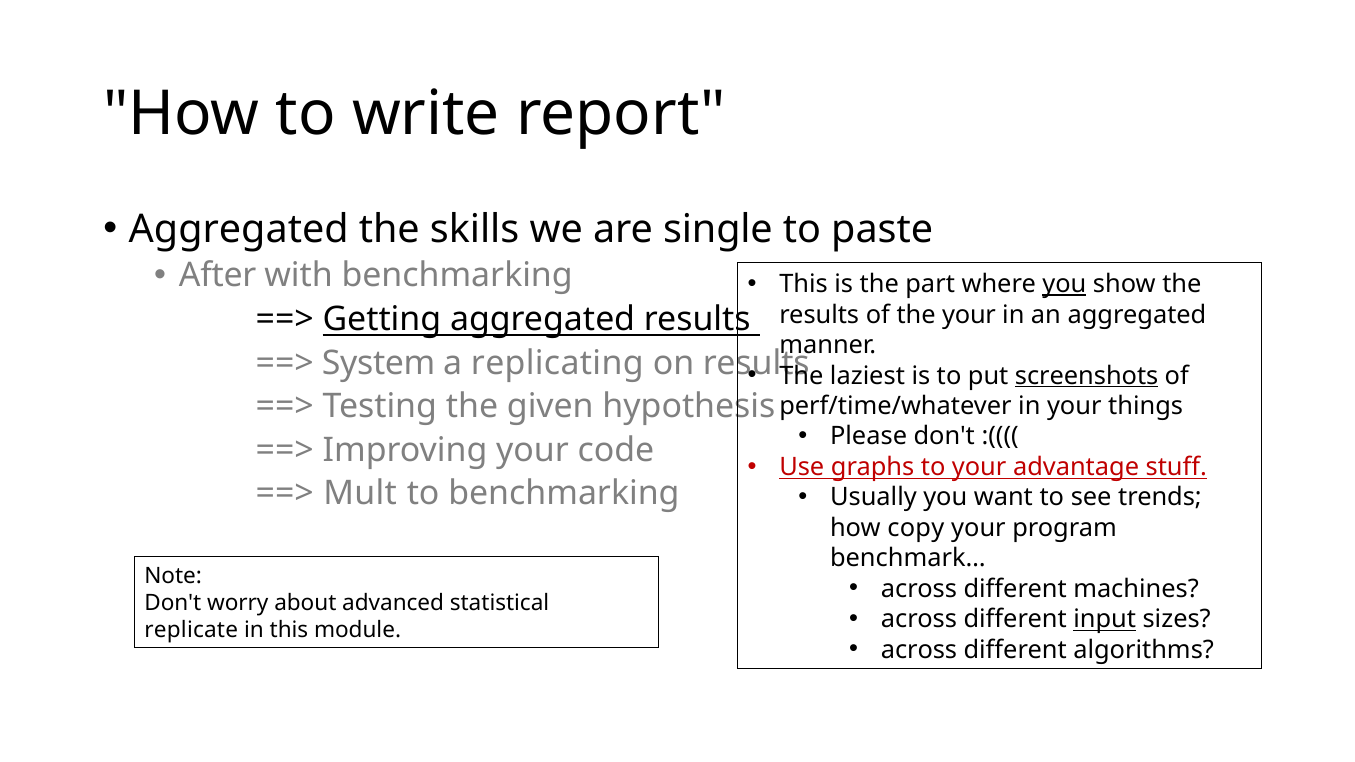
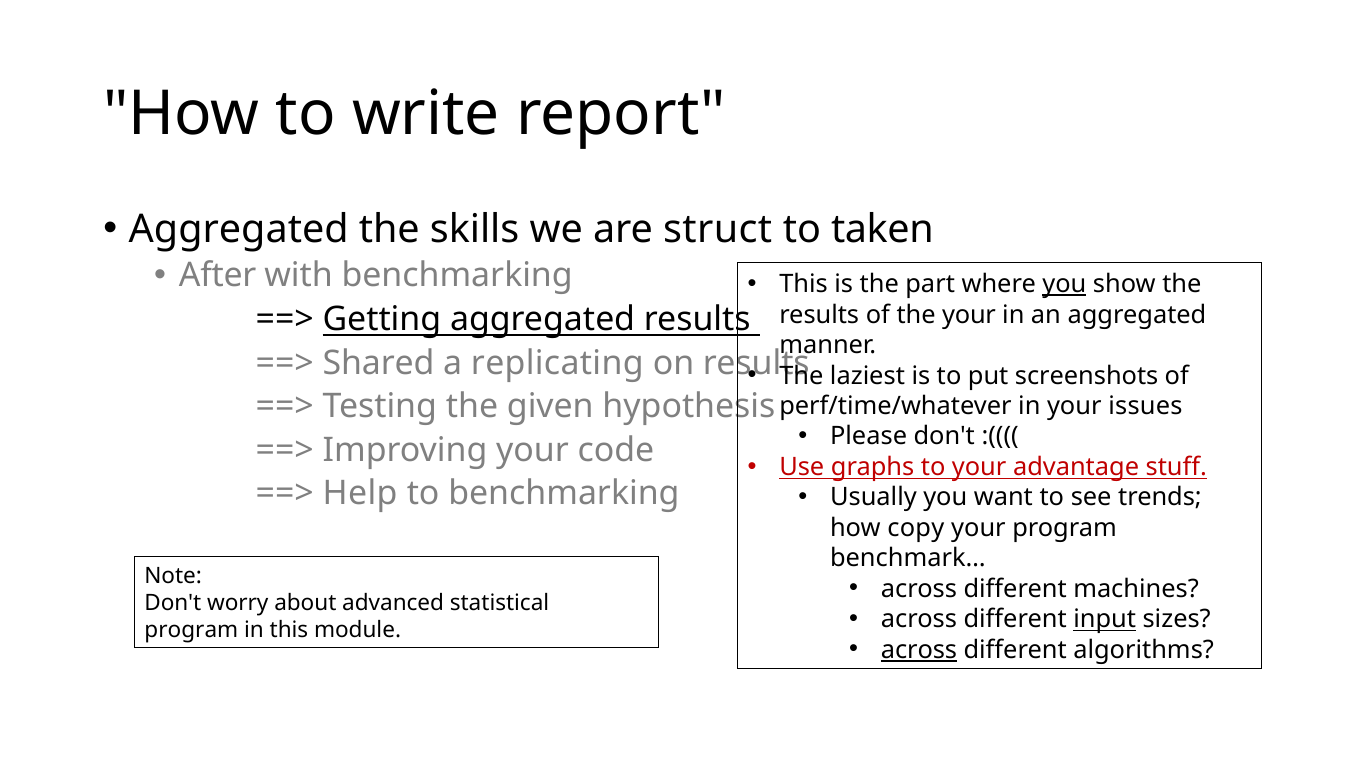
single: single -> struct (718, 229)
paste: paste -> taken (882, 229)
System: System -> Shared (379, 363)
screenshots underline: present -> none (1087, 376)
things: things -> issues (1145, 406)
Mult: Mult -> Help (360, 494)
replicate: replicate -> program (191, 631)
across underline: none -> present (919, 650)
